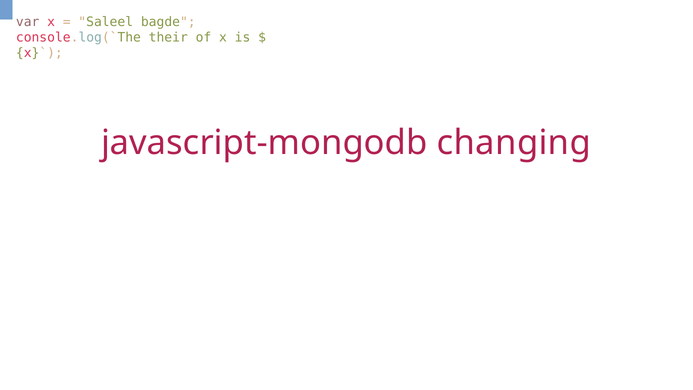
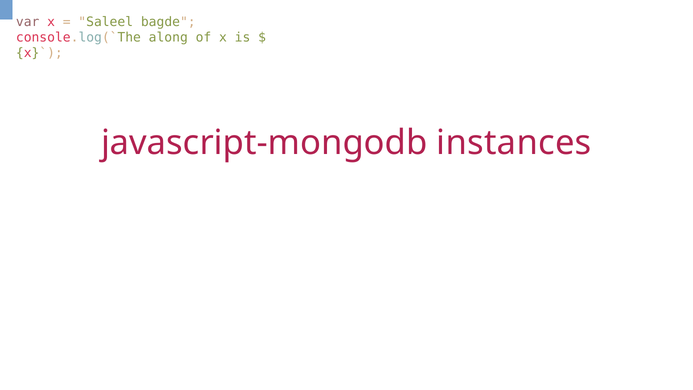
their: their -> along (168, 38)
changing: changing -> instances (514, 143)
